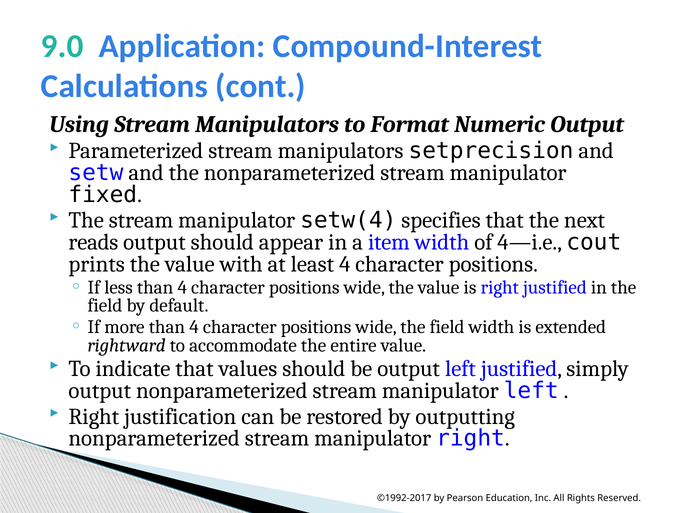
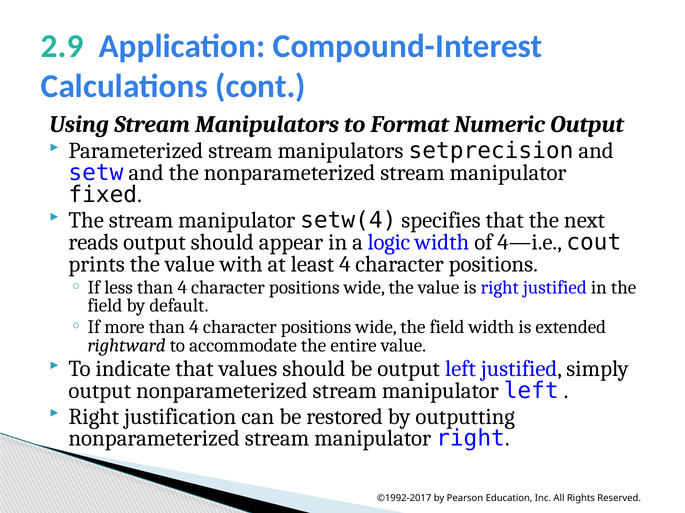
9.0: 9.0 -> 2.9 (62, 46)
item: item -> logic (389, 242)
